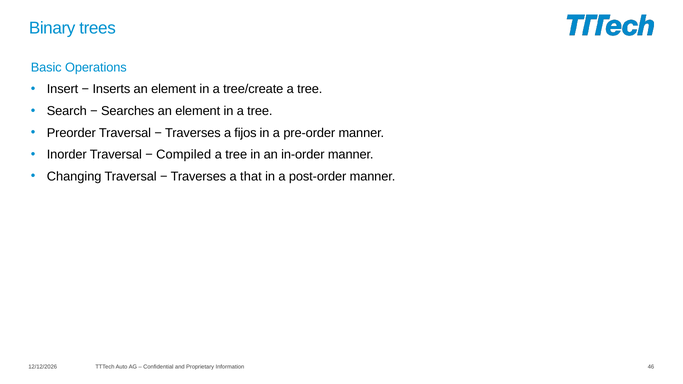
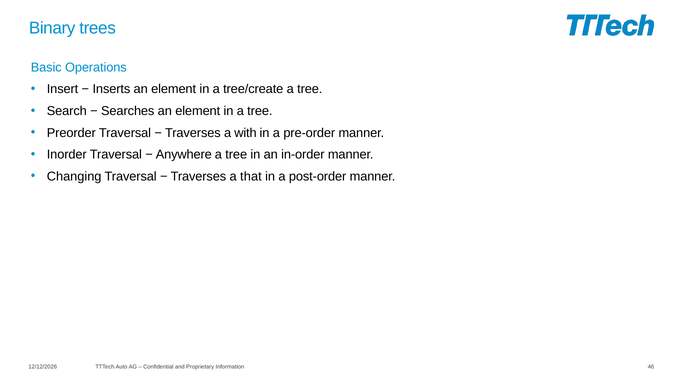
fijos: fijos -> with (245, 133)
Compiled: Compiled -> Anywhere (184, 155)
